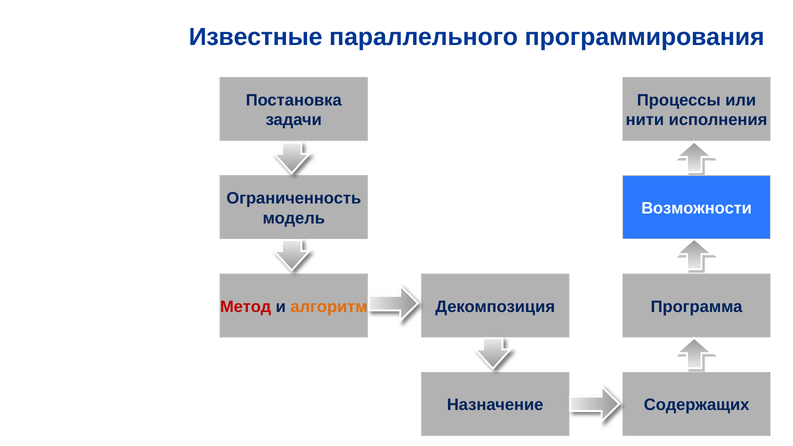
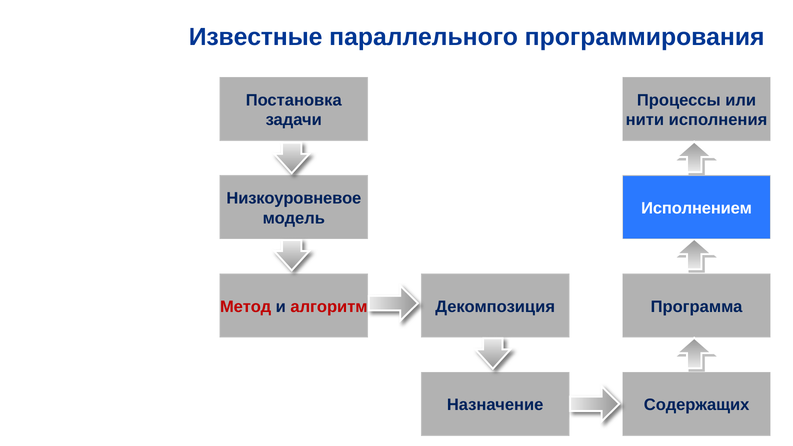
Ограниченность: Ограниченность -> Низкоуровневое (294, 198)
Возможности: Возможности -> Исполнением (697, 208)
алгоритм colour: orange -> red (329, 307)
